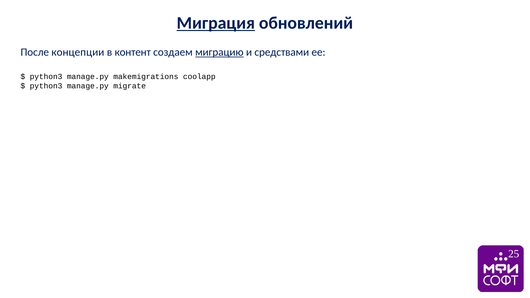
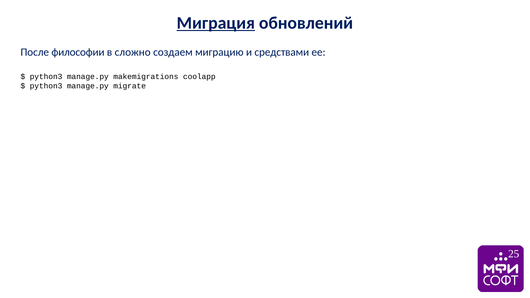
концепции: концепции -> философии (78, 52)
контент: контент -> сложно (133, 52)
миграцию underline: present -> none (219, 52)
